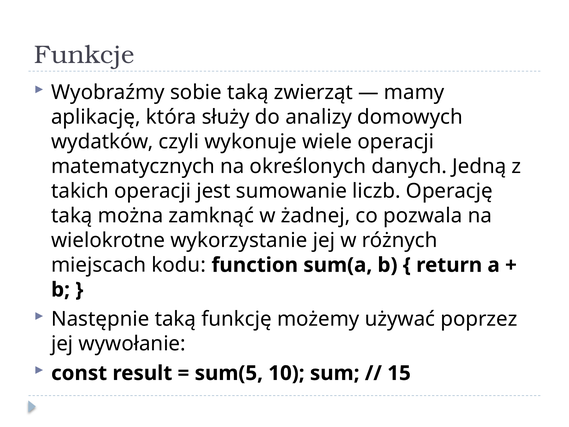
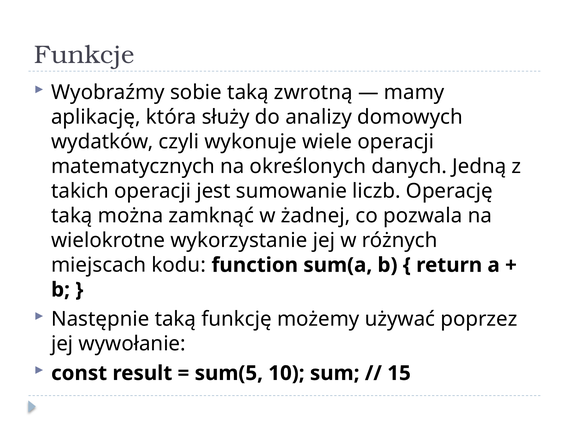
zwierząt: zwierząt -> zwrotną (313, 92)
